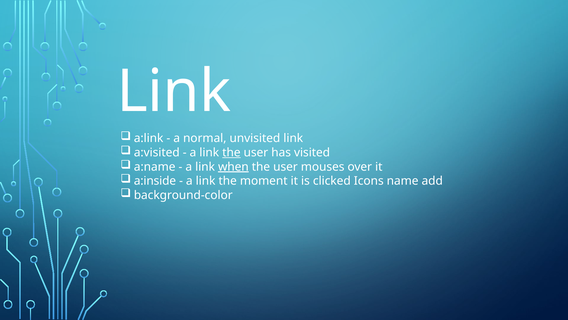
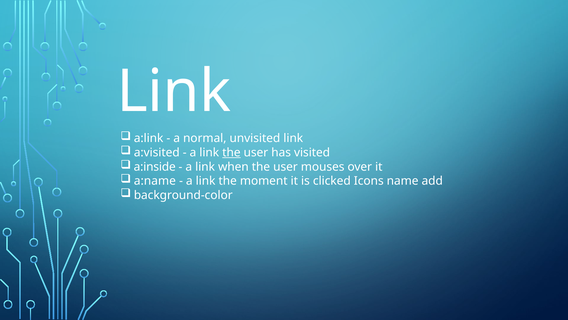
a:name: a:name -> a:inside (155, 166)
when underline: present -> none (233, 166)
a:inside: a:inside -> a:name (155, 181)
